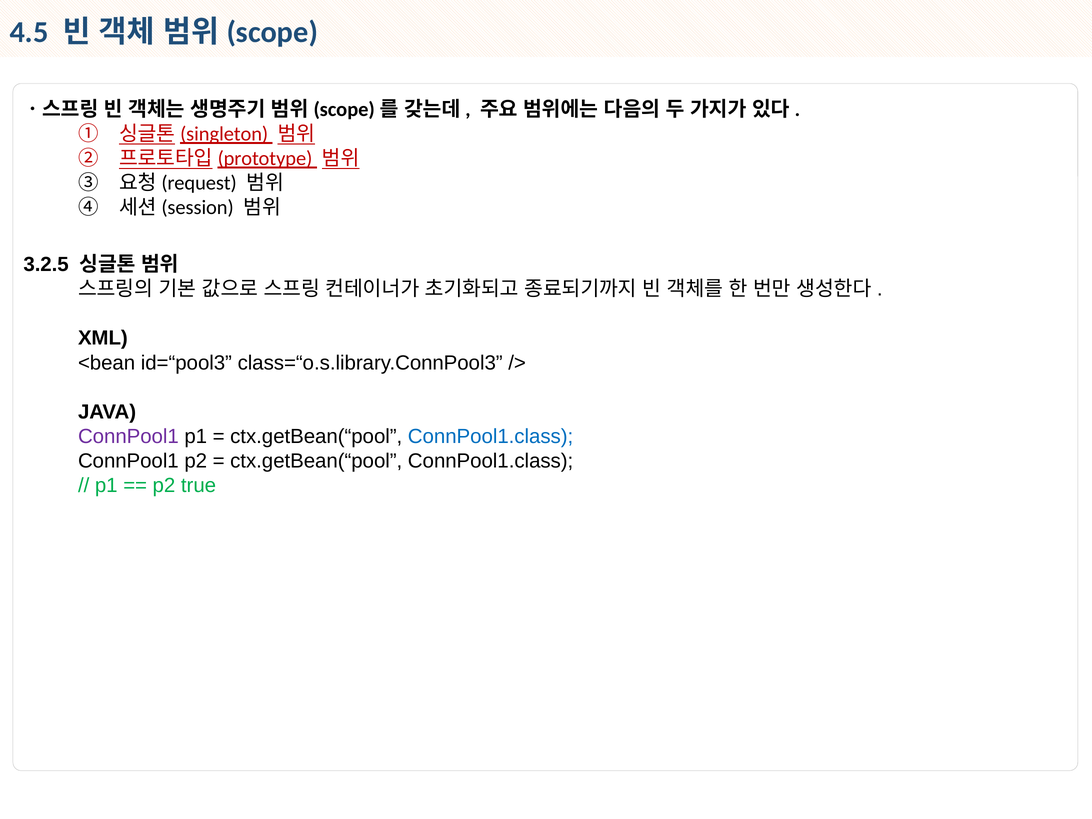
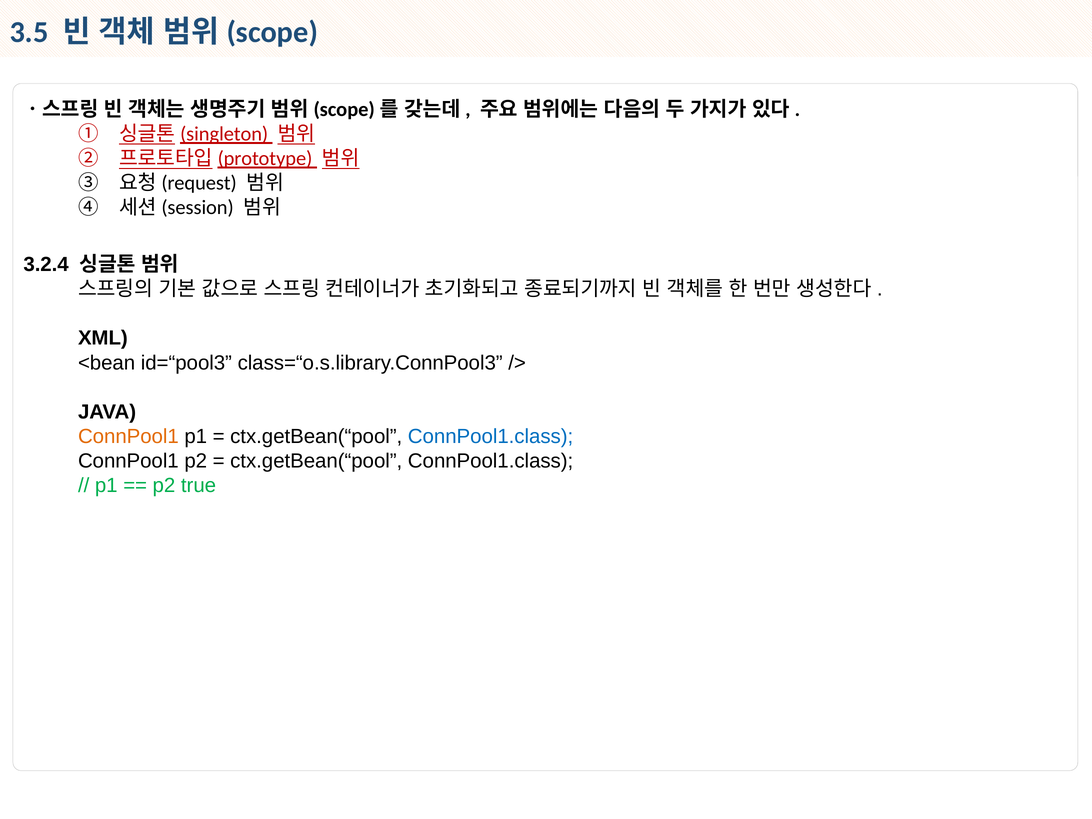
4.5: 4.5 -> 3.5 (29, 32)
3.2.5: 3.2.5 -> 3.2.4 (46, 265)
ConnPool1 colour: purple -> orange (128, 436)
